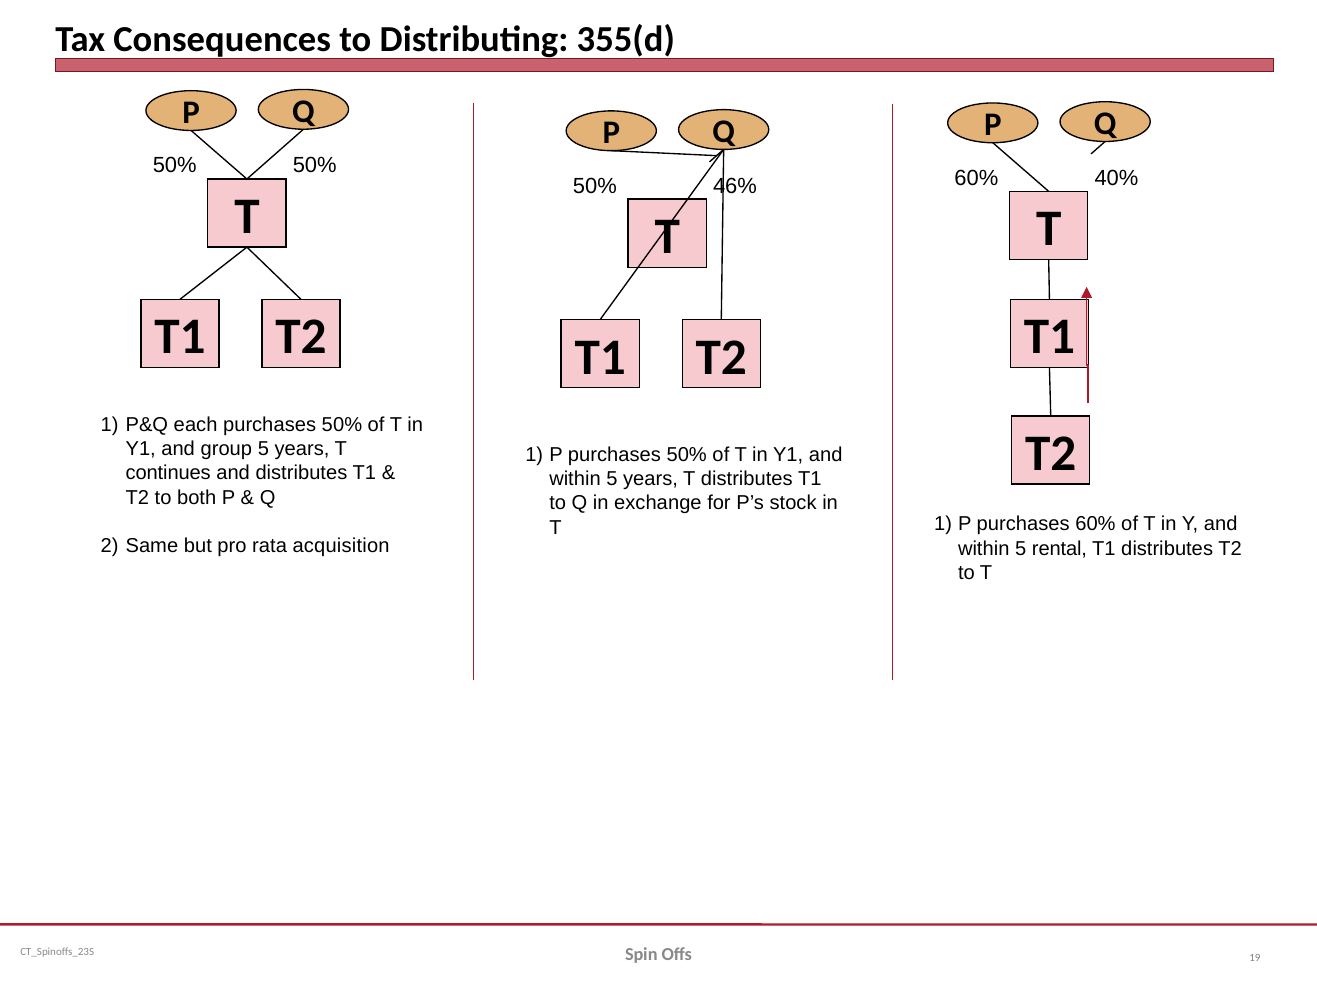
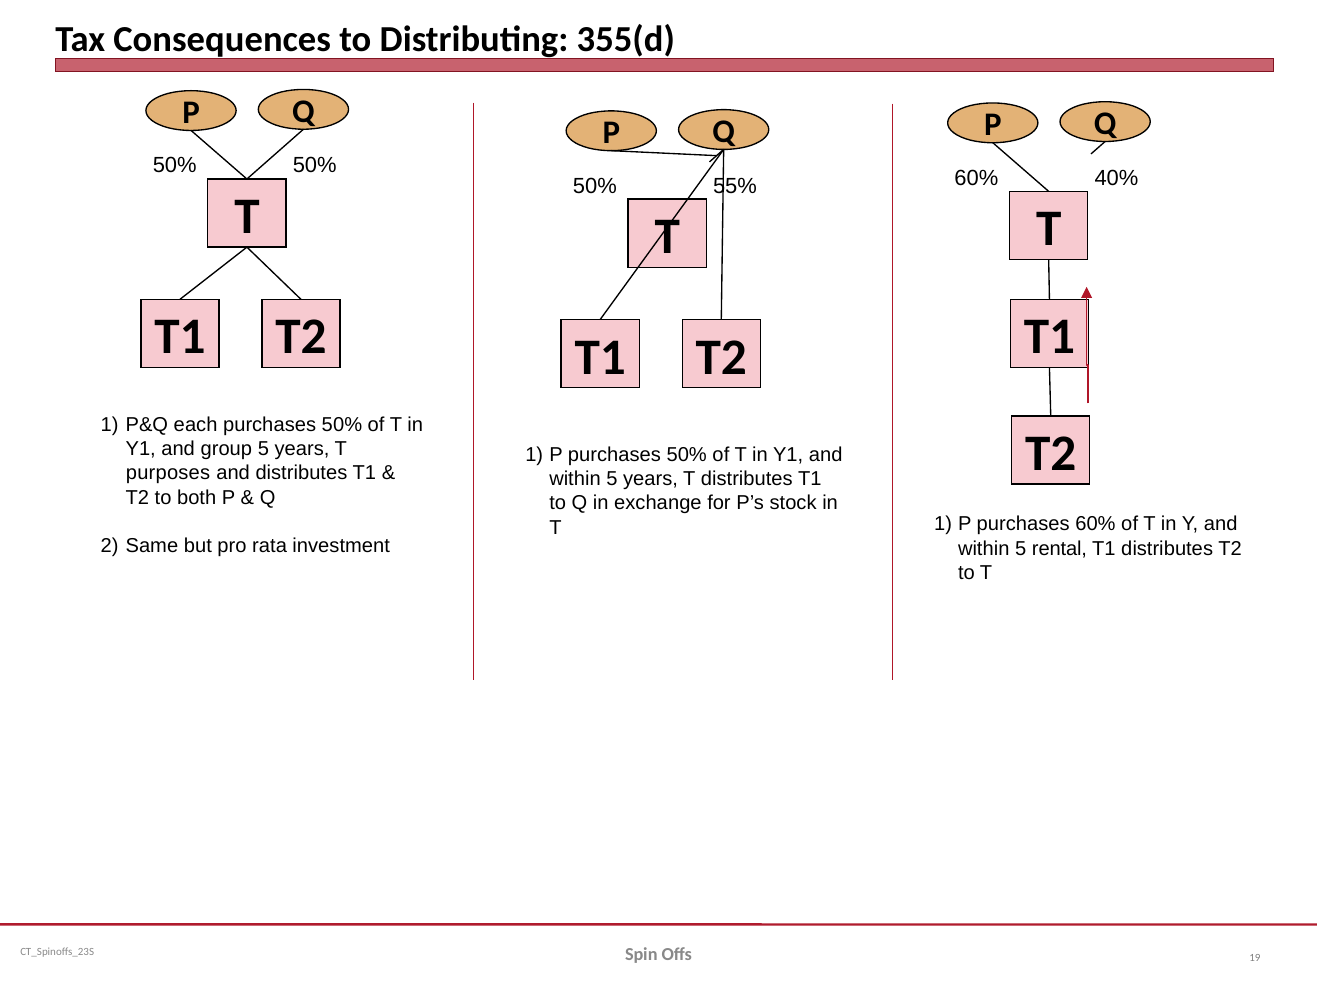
46%: 46% -> 55% (735, 186)
continues: continues -> purposes (168, 474)
acquisition: acquisition -> investment (341, 546)
